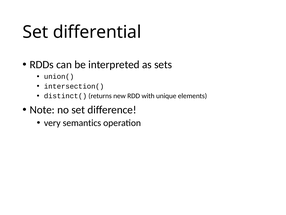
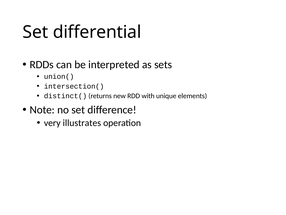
semantics: semantics -> illustrates (82, 123)
